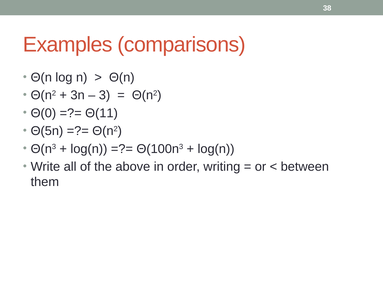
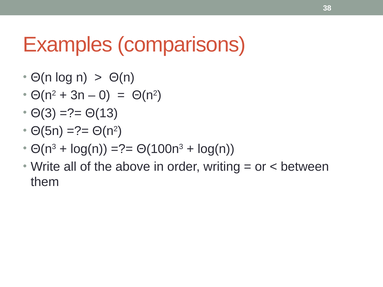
3: 3 -> 0 (105, 95)
Θ(0: Θ(0 -> Θ(3 (43, 113)
Θ(11: Θ(11 -> Θ(13 (102, 113)
